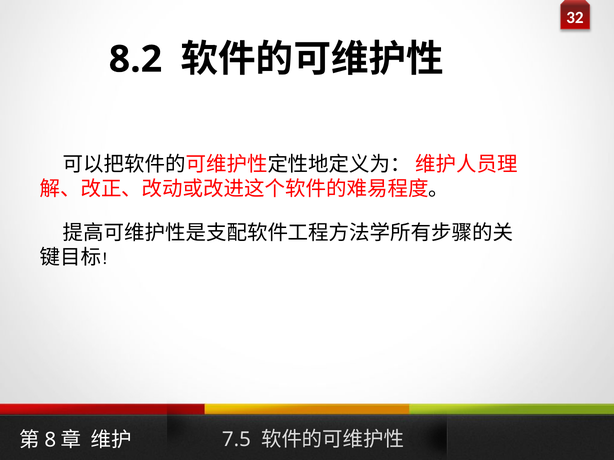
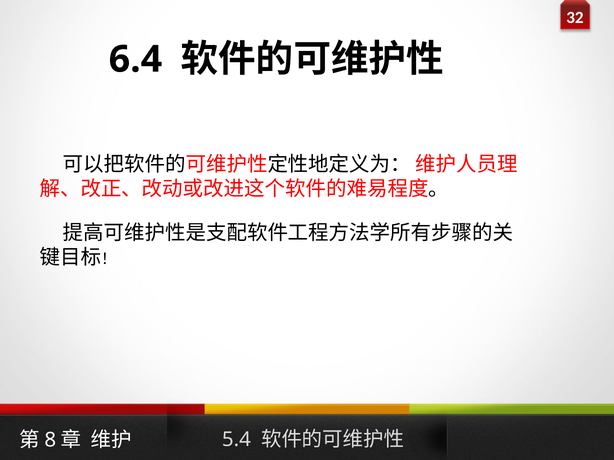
8.2: 8.2 -> 6.4 (135, 59)
7.5: 7.5 -> 5.4 (236, 440)
